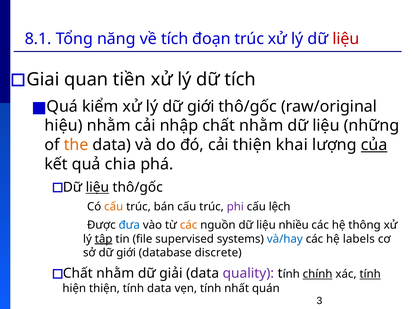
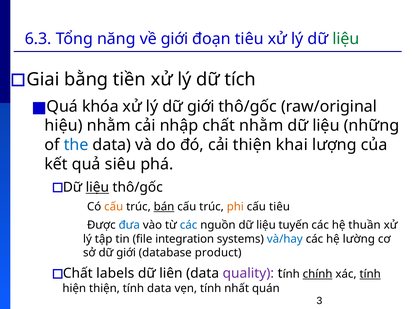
8.1: 8.1 -> 6.3 (38, 39)
về tích: tích -> giới (175, 39)
đoạn trúc: trúc -> tiêu (249, 39)
liệu colour: red -> green (346, 39)
quan: quan -> bằng (86, 80)
kiểm: kiểm -> khóa (100, 106)
the colour: orange -> blue (76, 145)
của underline: present -> none (374, 145)
chia: chia -> siêu (120, 164)
bán underline: none -> present (164, 207)
phi colour: purple -> orange (235, 207)
cấu lệch: lệch -> tiêu (280, 207)
các colour: orange -> blue (189, 225)
nhiều: nhiều -> tuyến (294, 225)
thông: thông -> thuần (365, 225)
tập underline: present -> none (104, 239)
supervised: supervised -> integration (185, 239)
labels: labels -> lường (359, 239)
discrete: discrete -> product (218, 253)
nhằm: nhằm -> labels (115, 273)
giải: giải -> liên (171, 273)
